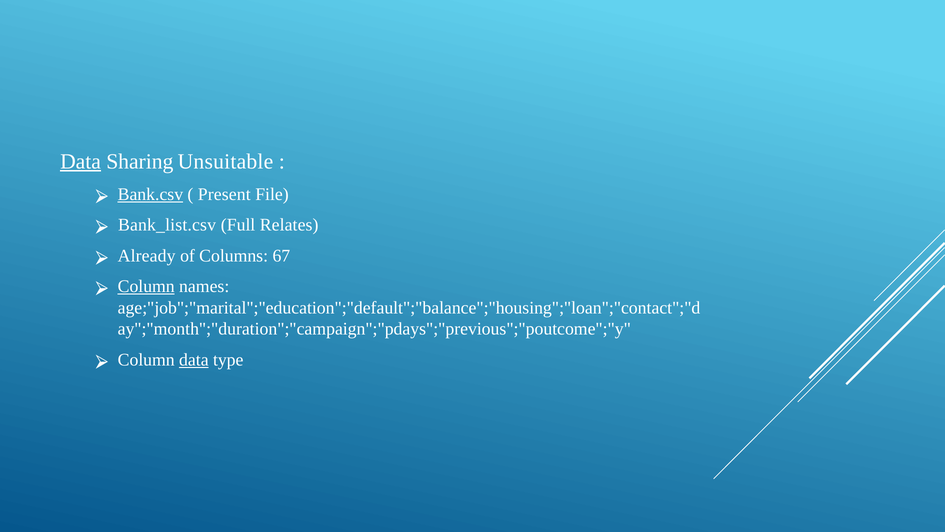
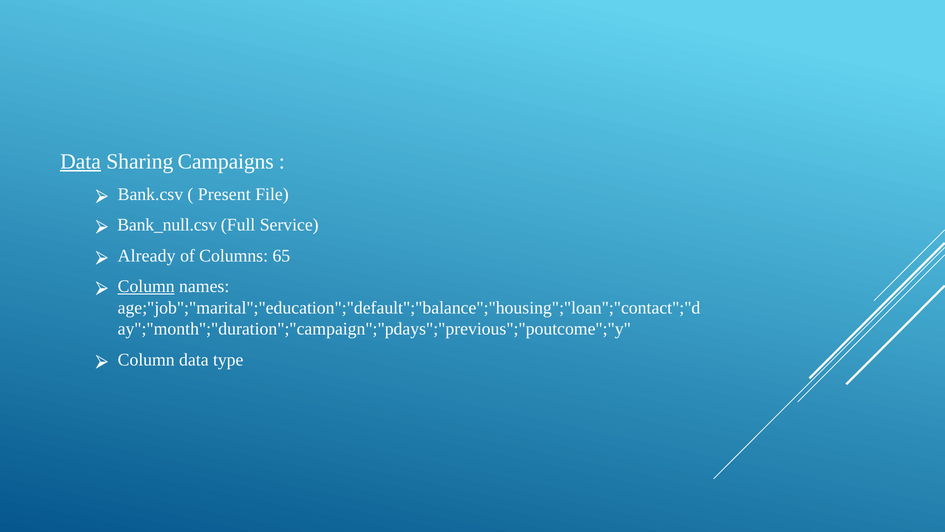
Unsuitable: Unsuitable -> Campaigns (226, 161)
Bank.csv underline: present -> none (150, 194)
Bank_list.csv: Bank_list.csv -> Bank_null.csv (167, 225)
Relates: Relates -> Service (289, 225)
67: 67 -> 65 (281, 256)
data underline: present -> none (194, 360)
